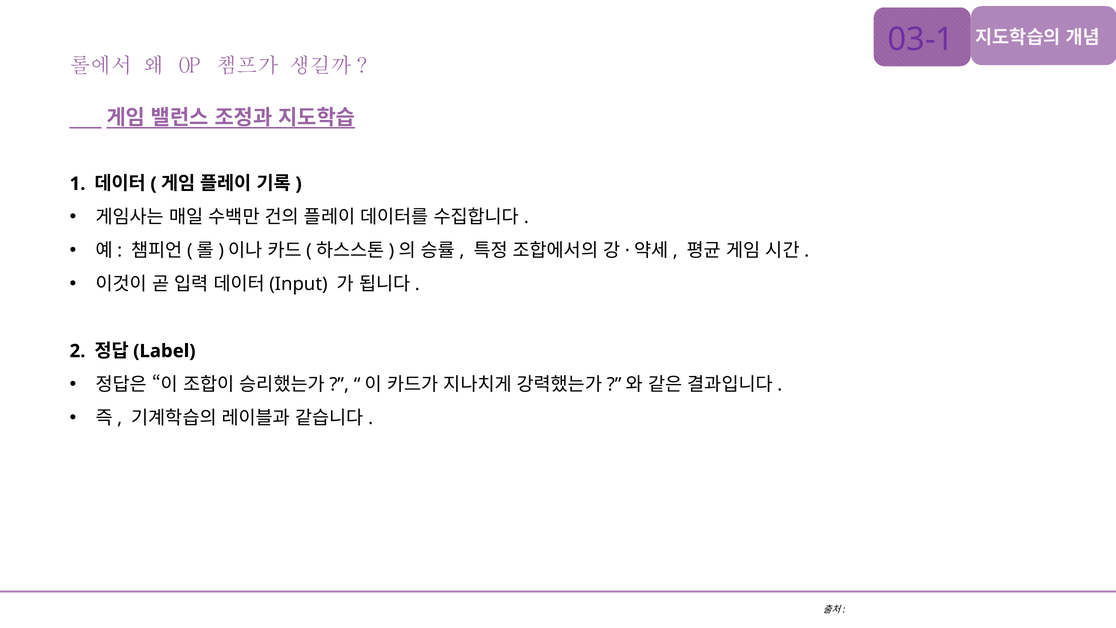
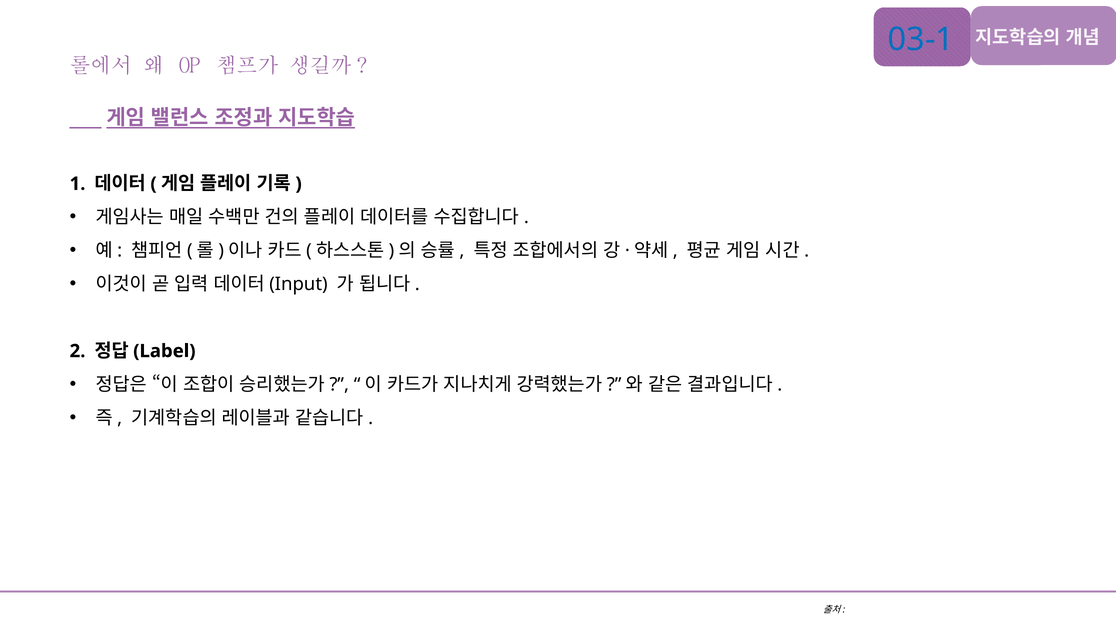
03-1 colour: purple -> blue (921, 39)
